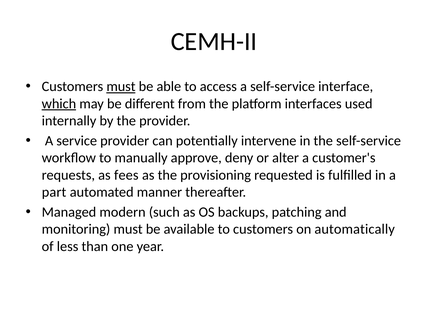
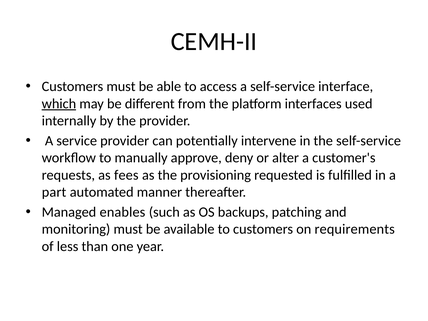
must underline: present -> none (121, 87)
modern: modern -> enables (122, 212)
automatically: automatically -> requirements (355, 229)
